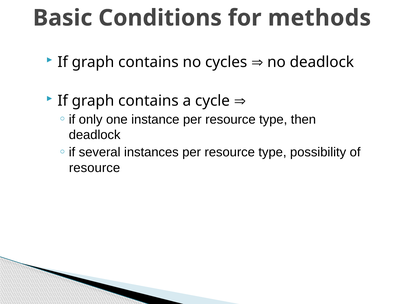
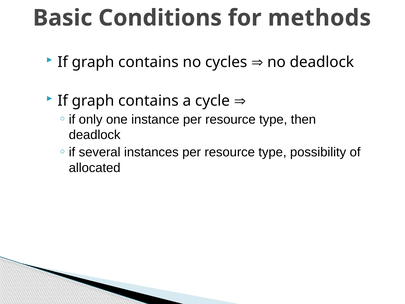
resource: resource -> allocated (95, 168)
